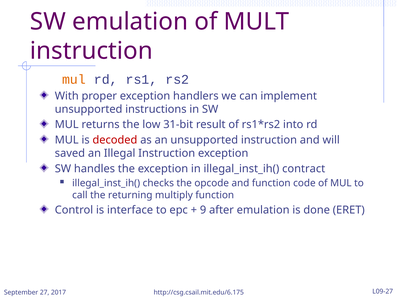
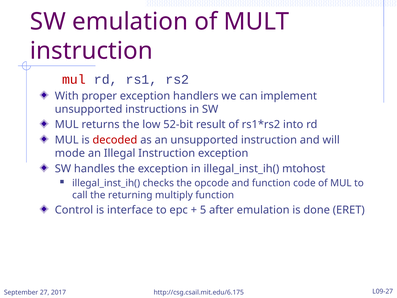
mul colour: orange -> red (74, 79)
31-bit: 31-bit -> 52-bit (178, 124)
saved: saved -> mode (70, 153)
contract: contract -> mtohost (304, 169)
9: 9 -> 5 (203, 210)
